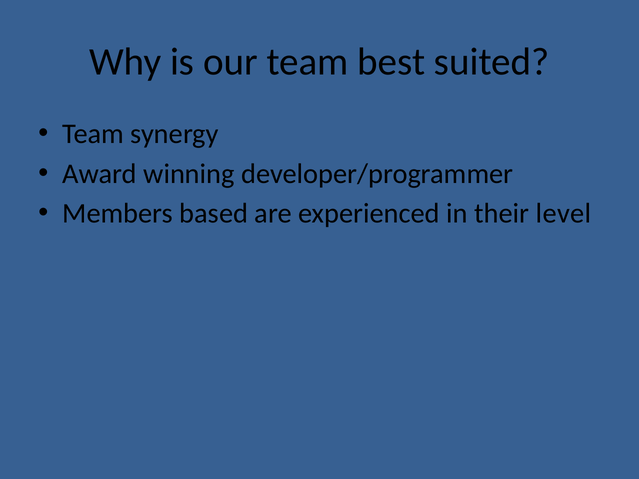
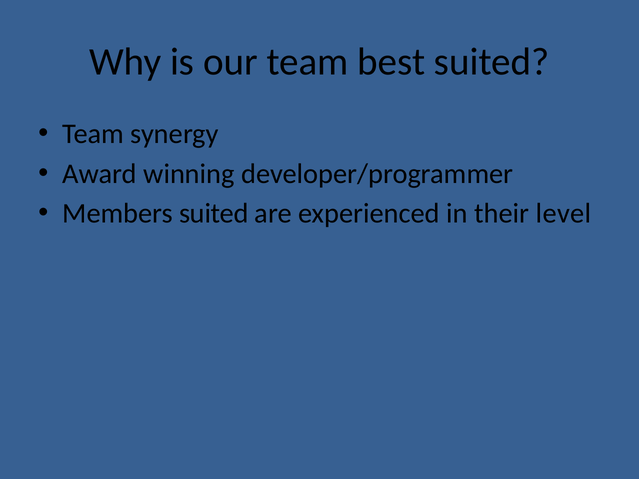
Members based: based -> suited (214, 214)
